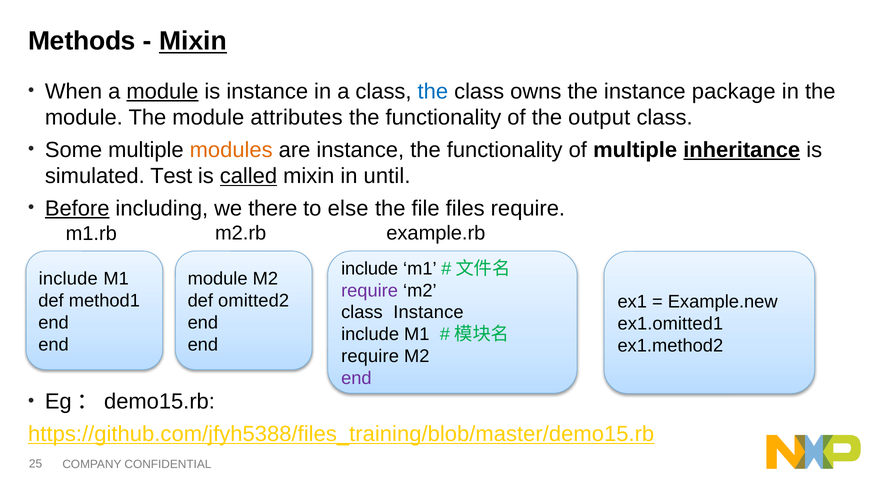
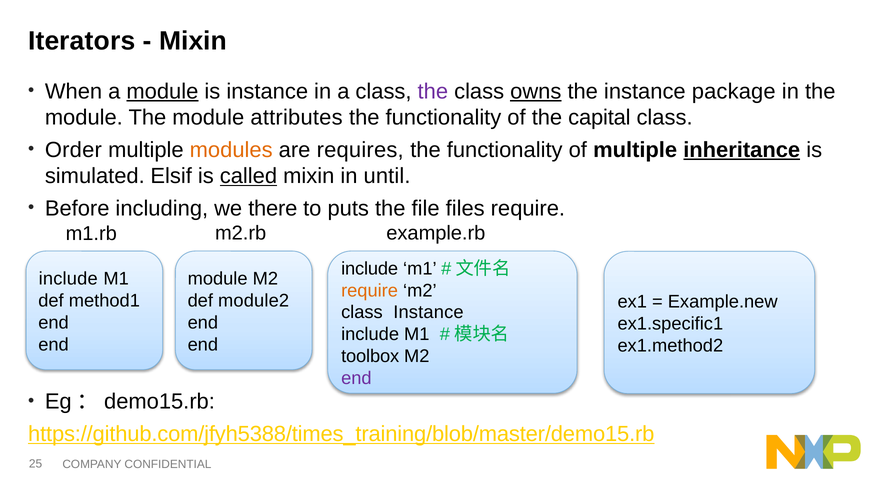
Methods: Methods -> Iterators (82, 41)
Mixin underline: present -> none (193, 41)
the colour: blue -> purple (433, 91)
owns underline: none -> present (536, 91)
output: output -> capital (599, 118)
Some: Some -> Order (73, 150)
are instance: instance -> requires (360, 150)
Test: Test -> Elsif (171, 176)
Before underline: present -> none (77, 208)
else: else -> puts (348, 208)
require colour: purple -> orange (370, 291)
omitted2: omitted2 -> module2 (254, 301)
ex1.omitted1: ex1.omitted1 -> ex1.specific1 (670, 324)
require: require -> toolbox (370, 356)
https://github.com/jfyh5388/files_training/blob/master/demo15.rb: https://github.com/jfyh5388/files_training/blob/master/demo15.rb -> https://github.com/jfyh5388/times_training/blob/master/demo15.rb (341, 434)
